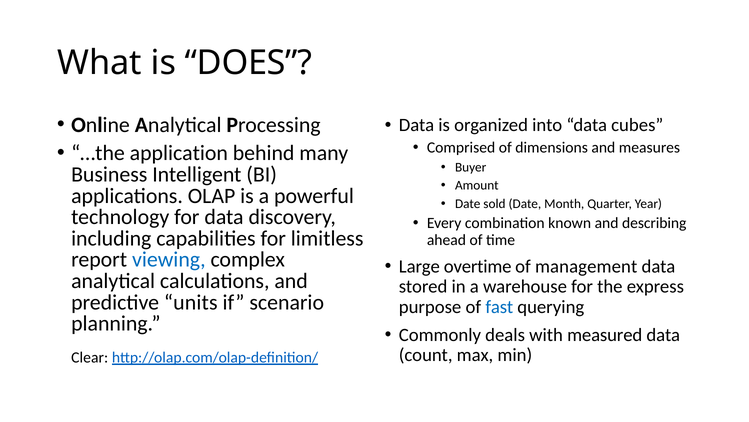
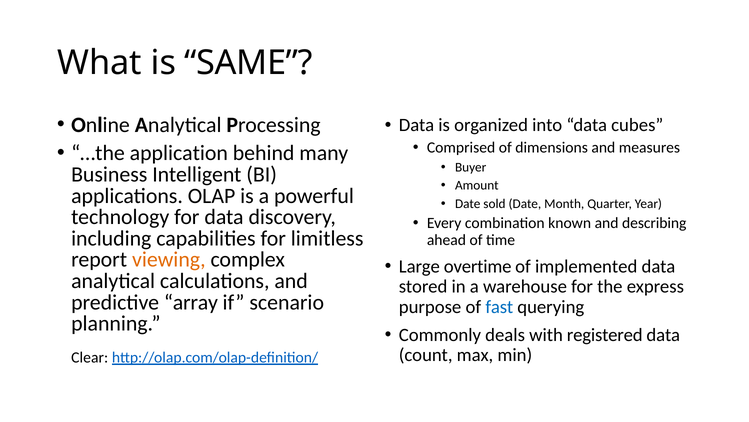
DOES: DOES -> SAME (249, 63)
viewing colour: blue -> orange (169, 259)
management: management -> implemented (586, 266)
units: units -> array (191, 302)
measured: measured -> registered (605, 334)
